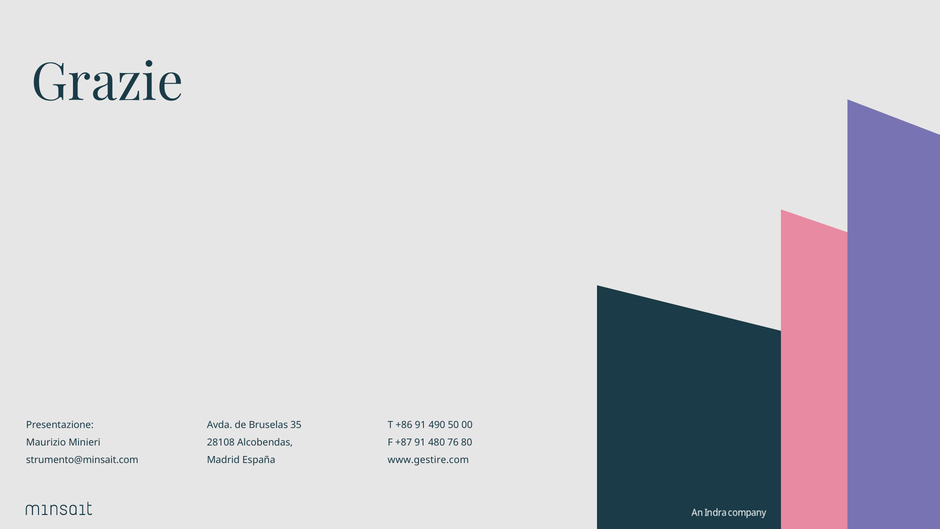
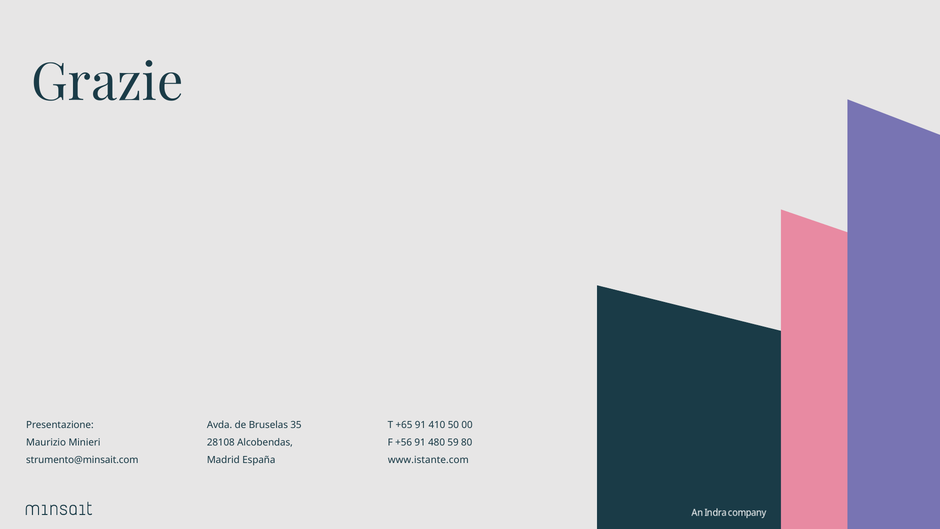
+86: +86 -> +65 (404, 425)
490: 490 -> 410 (437, 425)
+87: +87 -> +56 (404, 442)
76: 76 -> 59 (453, 442)
www.gestire.com: www.gestire.com -> www.istante.com (428, 460)
